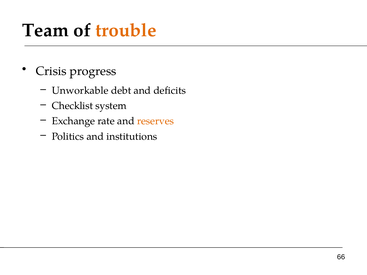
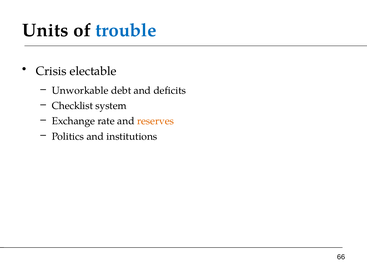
Team: Team -> Units (45, 30)
trouble colour: orange -> blue (126, 30)
progress: progress -> electable (93, 71)
